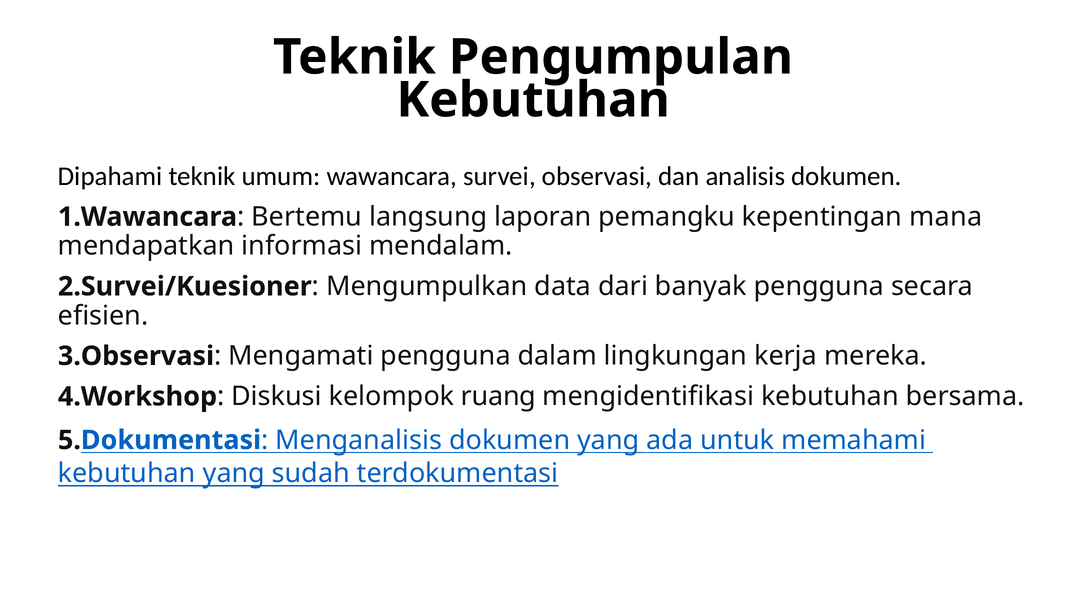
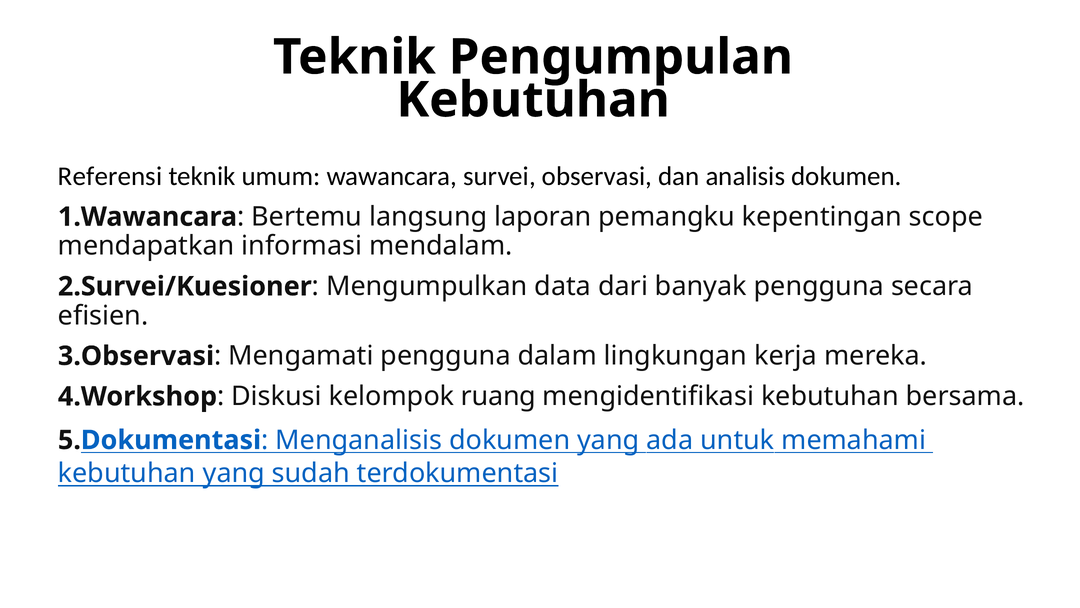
Dipahami: Dipahami -> Referensi (110, 176)
mana: mana -> scope (946, 217)
